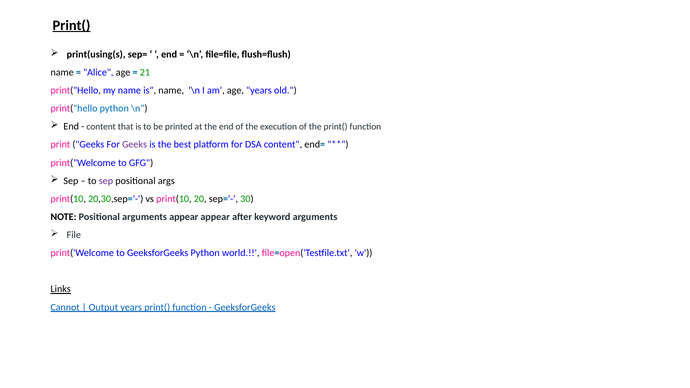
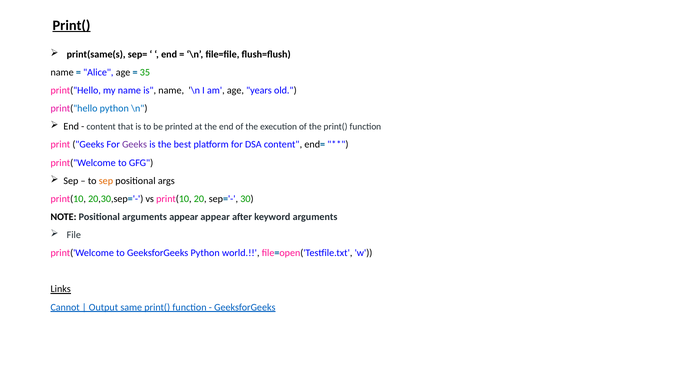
print(using(s: print(using(s -> print(same(s (96, 54)
21: 21 -> 35 (145, 72)
sep colour: purple -> orange (106, 181)
Output years: years -> same (131, 307)
